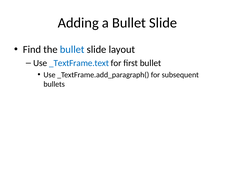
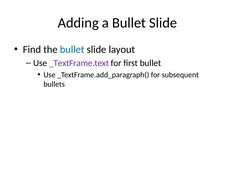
_TextFrame.text colour: blue -> purple (79, 63)
